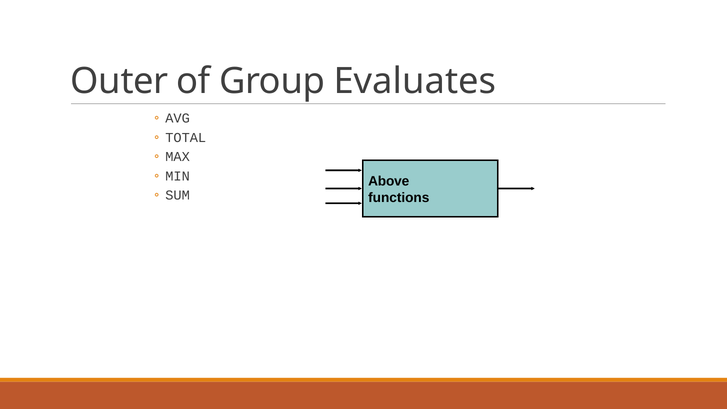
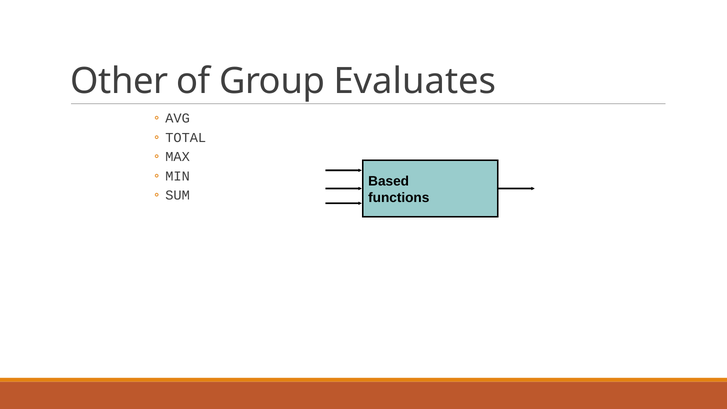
Outer: Outer -> Other (119, 81)
Above: Above -> Based (389, 181)
